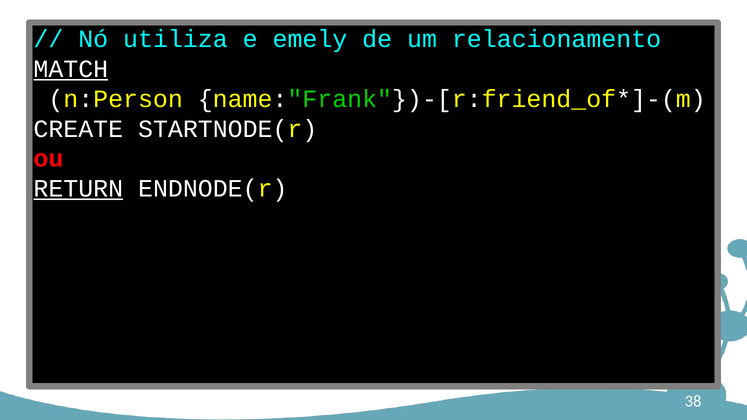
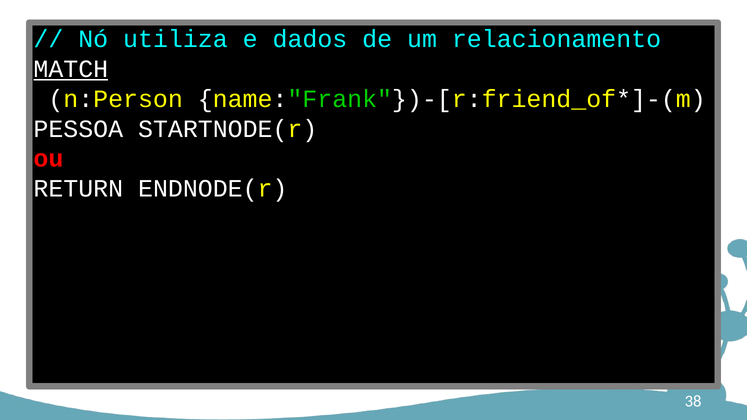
emely: emely -> dados (310, 39)
CREATE: CREATE -> PESSOA (78, 129)
RETURN underline: present -> none (78, 189)
